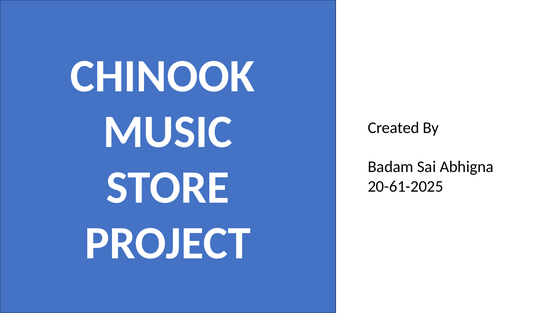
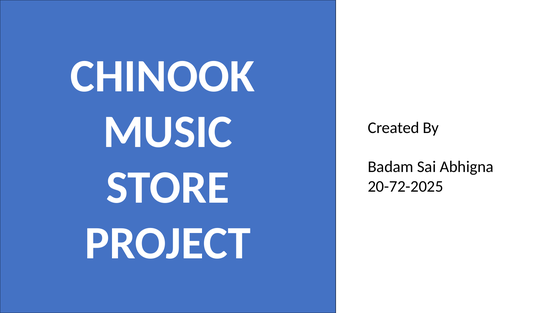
20-61-2025: 20-61-2025 -> 20-72-2025 (406, 186)
